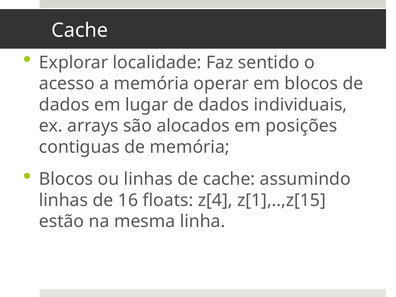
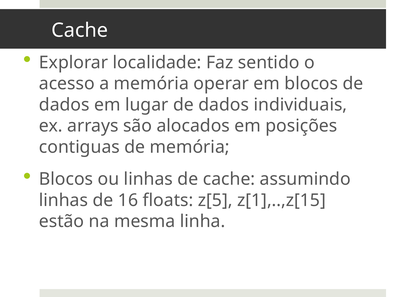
z[4: z[4 -> z[5 (215, 200)
